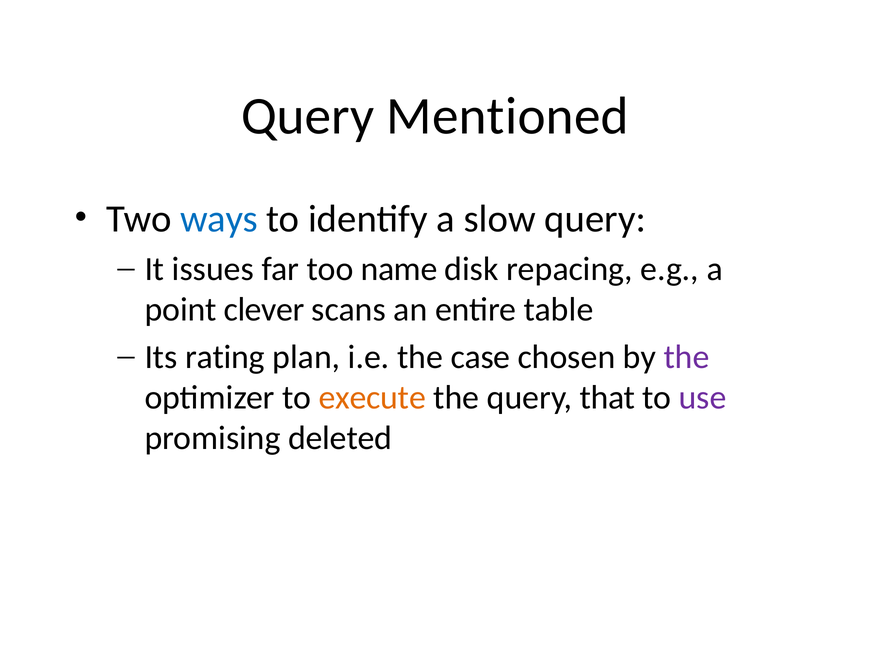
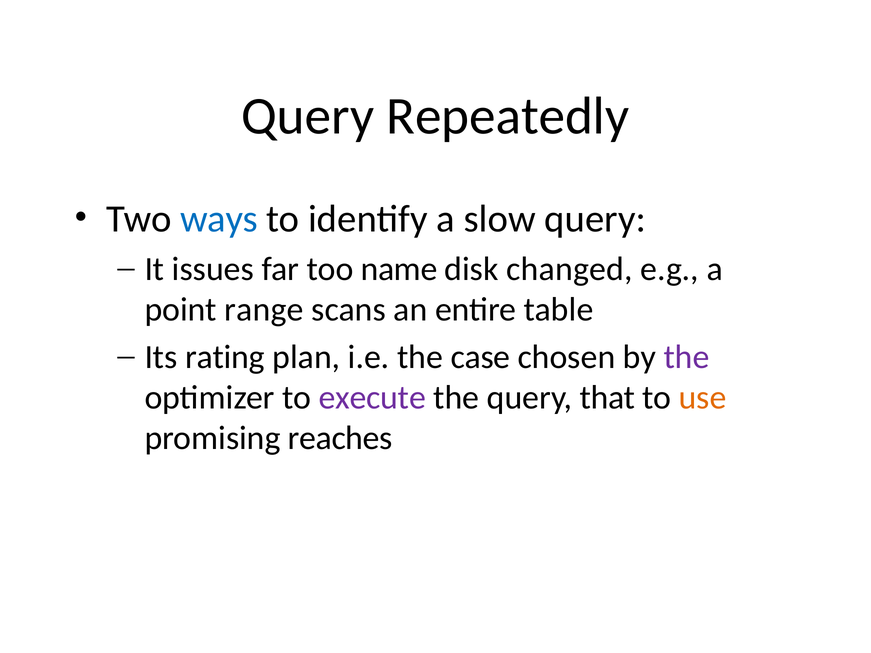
Mentioned: Mentioned -> Repeatedly (508, 116)
repacing: repacing -> changed (569, 269)
clever: clever -> range (264, 310)
execute colour: orange -> purple (372, 398)
use colour: purple -> orange (703, 398)
deleted: deleted -> reaches (340, 438)
